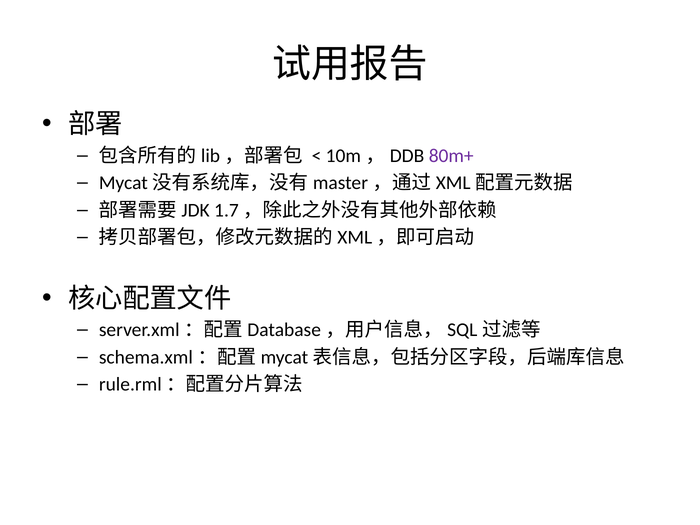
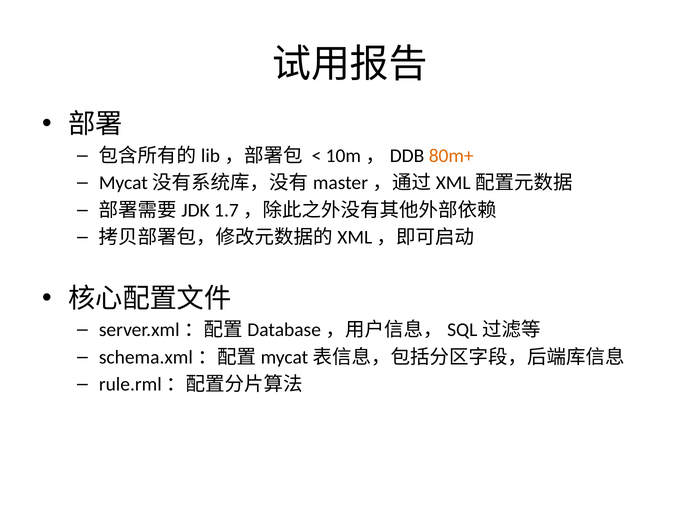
80m+ colour: purple -> orange (451, 156)
